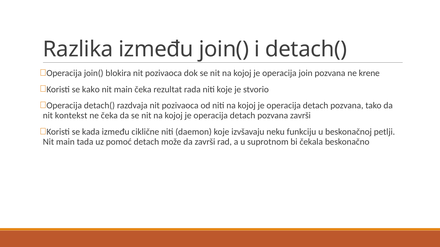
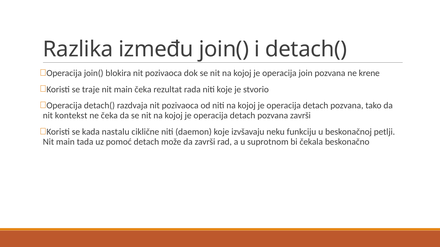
kako: kako -> traje (91, 90)
kada između: između -> nastalu (116, 132)
